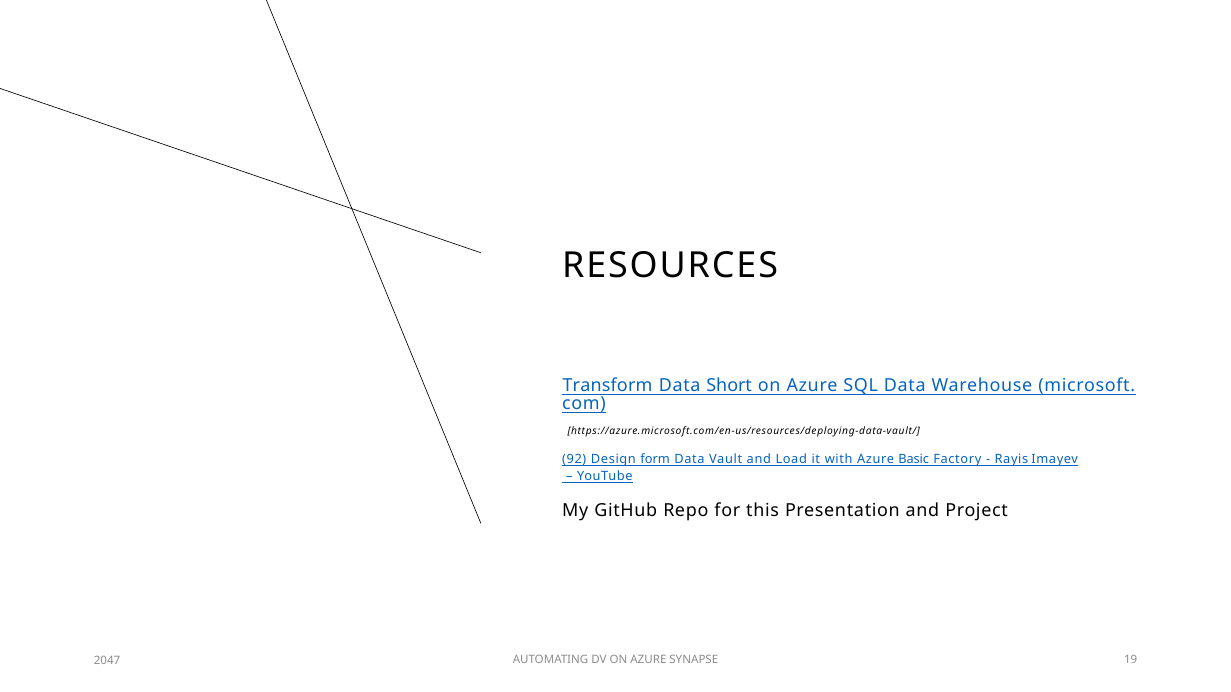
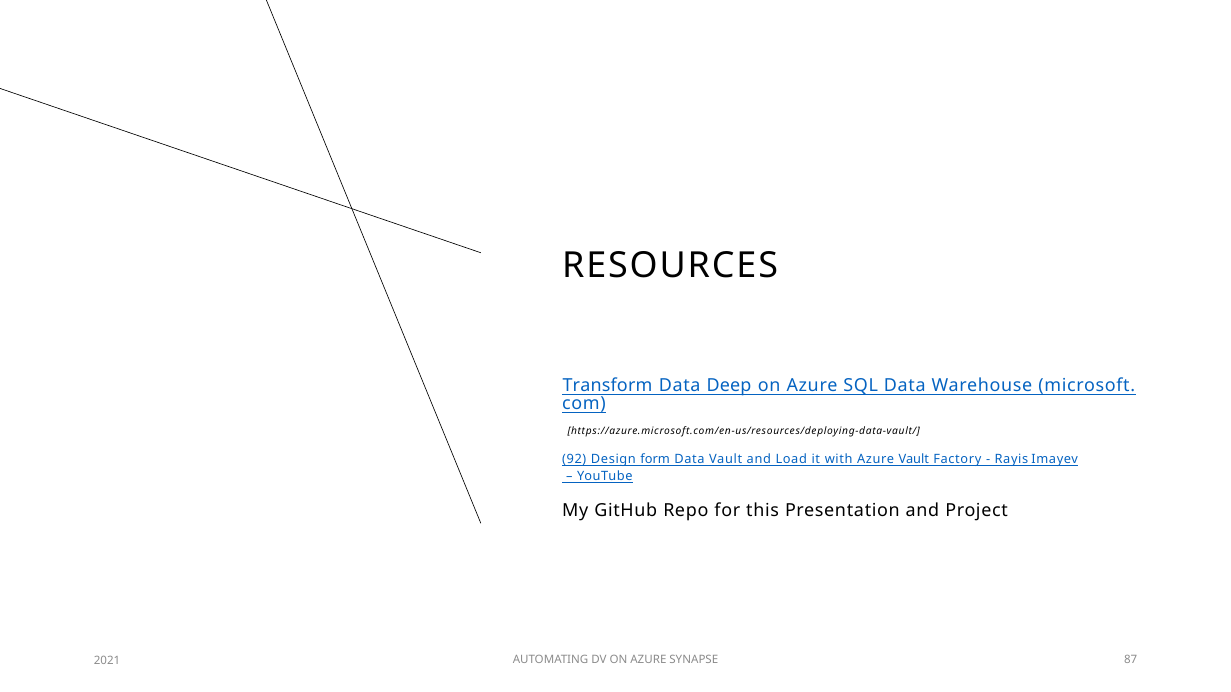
Short: Short -> Deep (729, 386)
Azure Basic: Basic -> Vault (914, 460)
19: 19 -> 87 (1131, 660)
2047: 2047 -> 2021 (107, 661)
